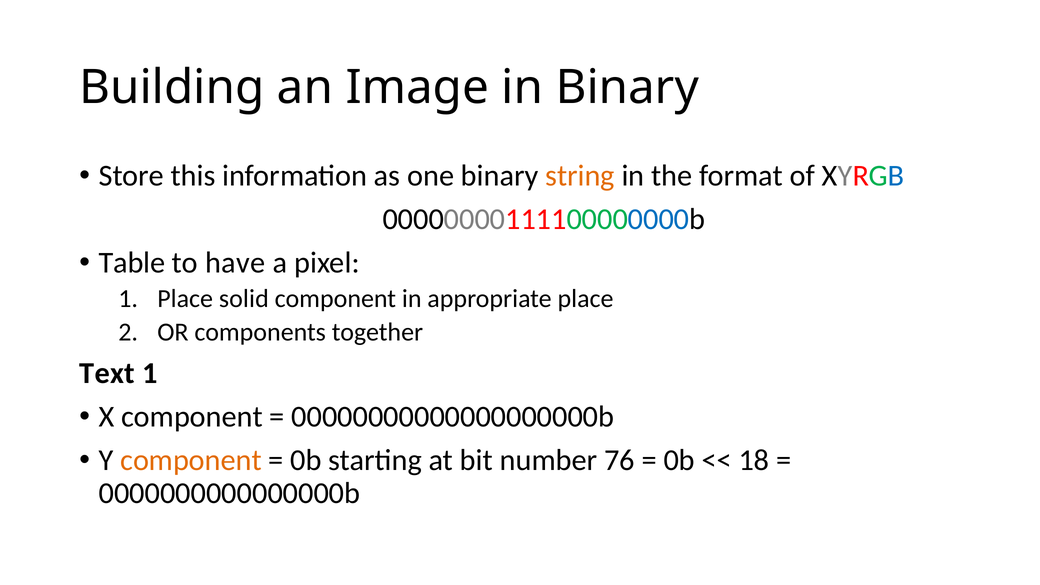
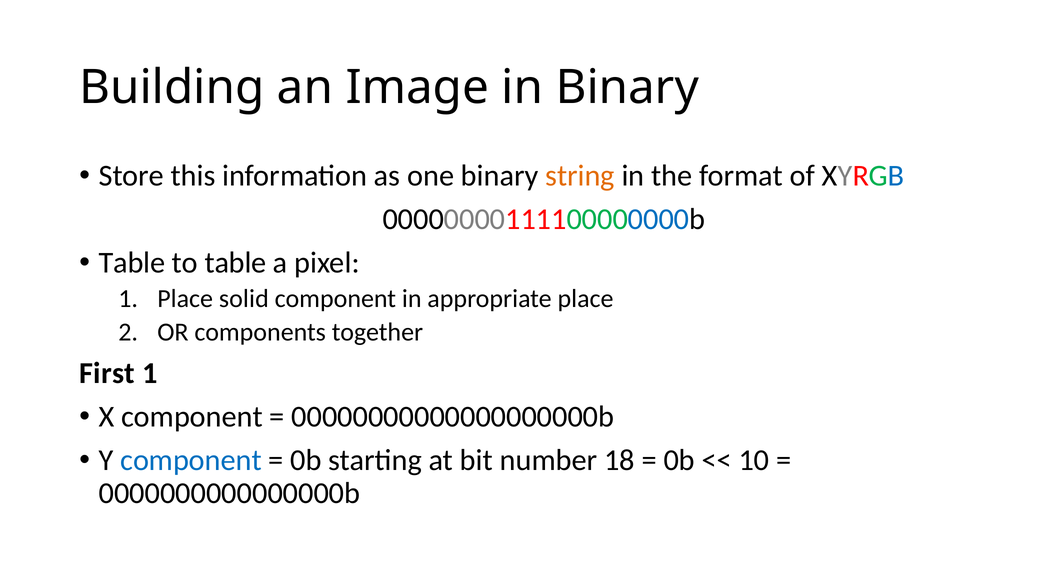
to have: have -> table (235, 263)
Text: Text -> First (107, 373)
component colour: orange -> blue (191, 460)
76: 76 -> 18 (619, 460)
18: 18 -> 10 (754, 460)
